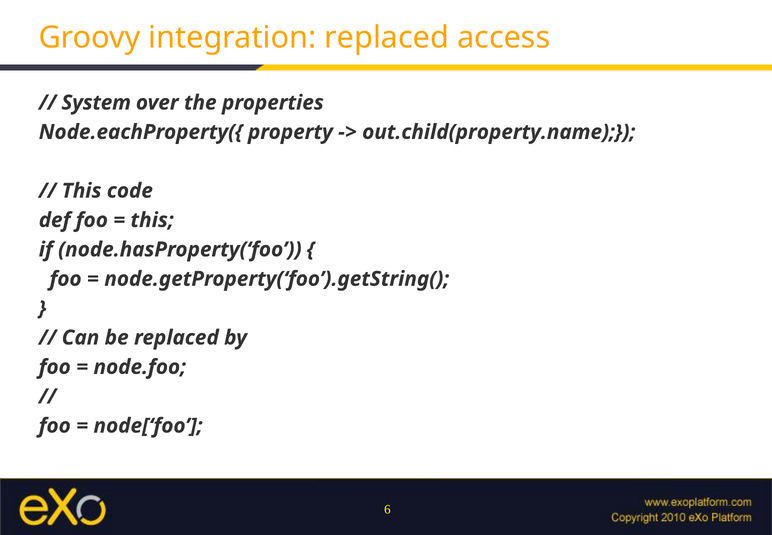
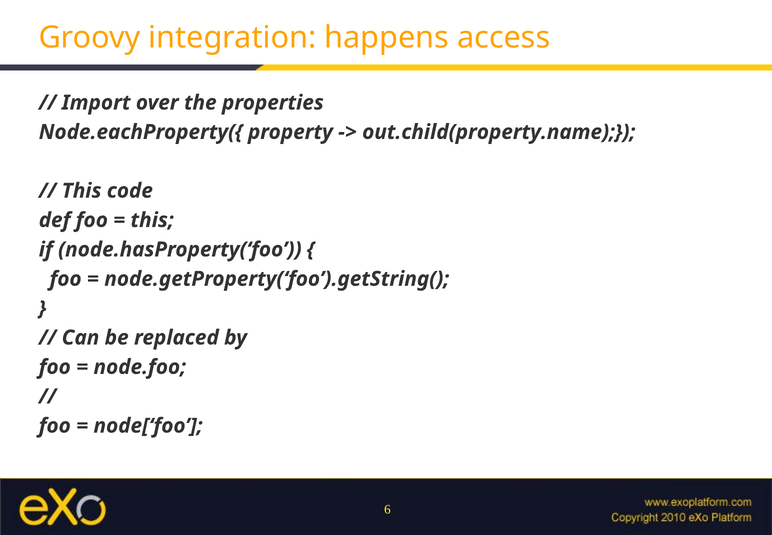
integration replaced: replaced -> happens (387, 38)
System: System -> Import (96, 103)
